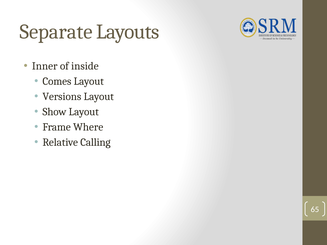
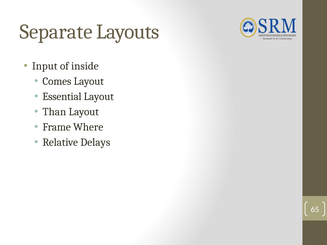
Inner: Inner -> Input (45, 66)
Versions: Versions -> Essential (62, 97)
Show: Show -> Than (54, 112)
Calling: Calling -> Delays (95, 142)
